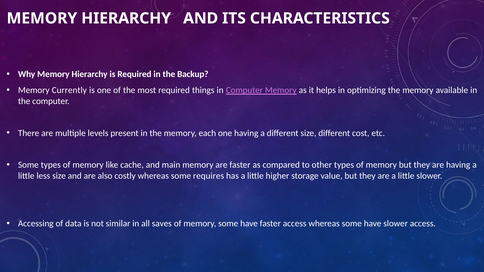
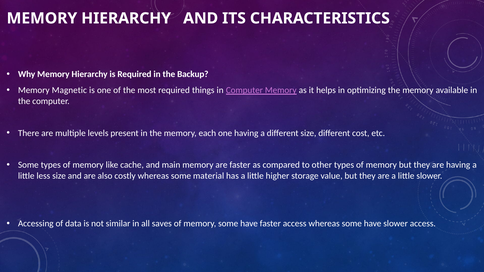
Currently: Currently -> Magnetic (69, 90)
requires: requires -> material (209, 176)
